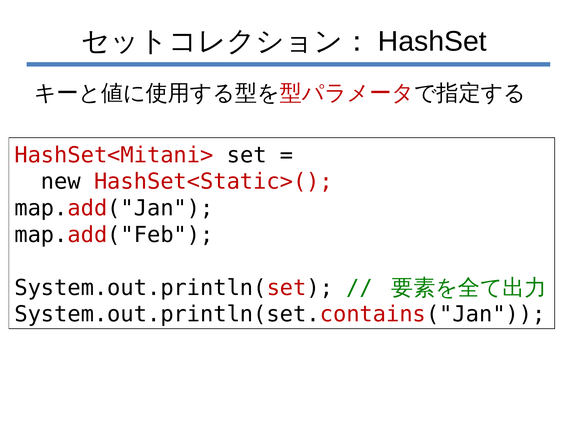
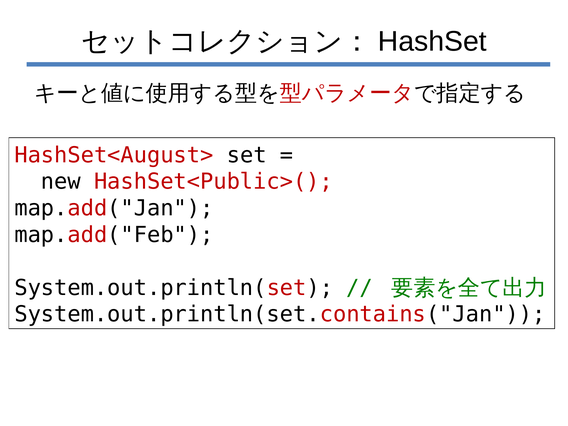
HashSet<Mitani>: HashSet<Mitani> -> HashSet<August> (114, 155)
HashSet<Static>(: HashSet<Static>( -> HashSet<Public>( (213, 182)
